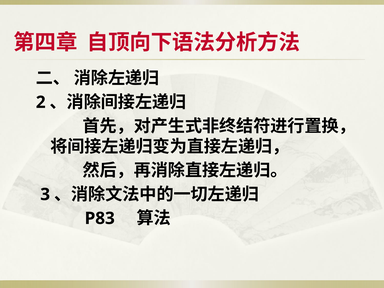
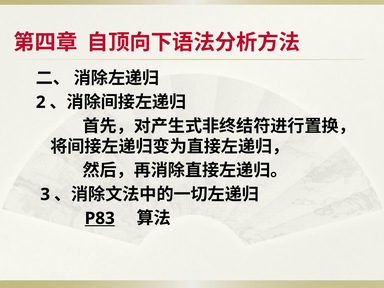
P83 underline: none -> present (100, 218)
